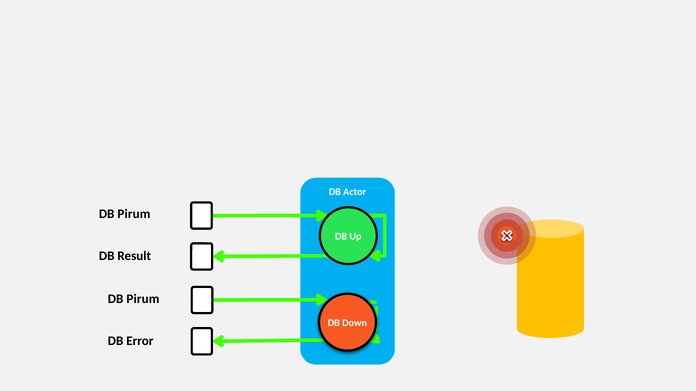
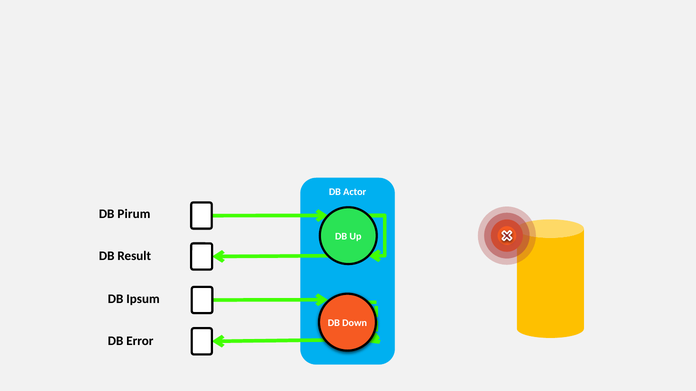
Pirum: Pirum -> Ipsum (143, 299)
